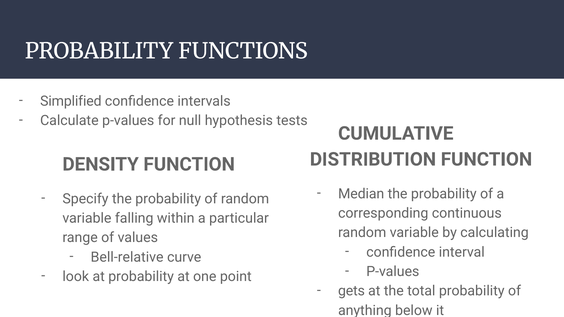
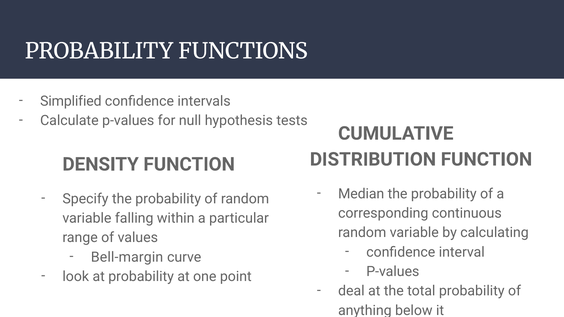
Bell-relative: Bell-relative -> Bell-margin (127, 257)
gets: gets -> deal (351, 291)
